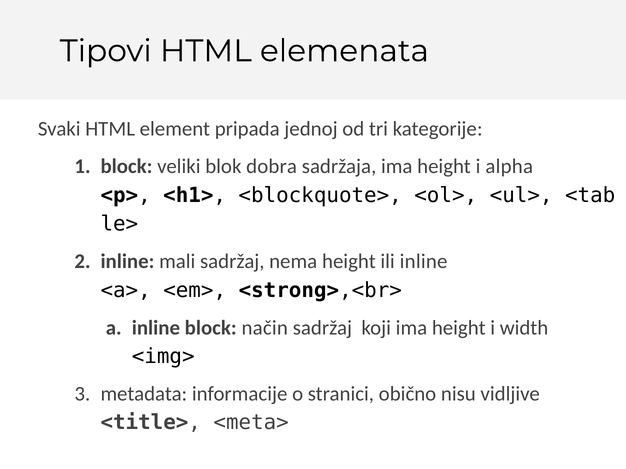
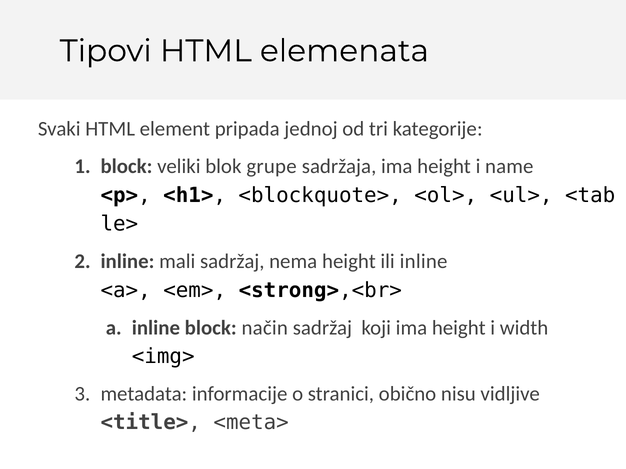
dobra: dobra -> grupe (272, 167)
alpha: alpha -> name (509, 167)
